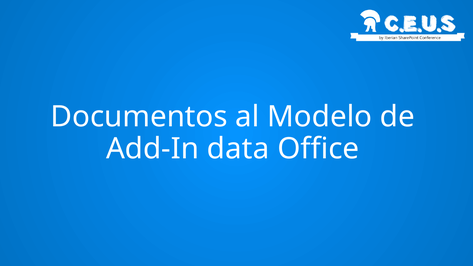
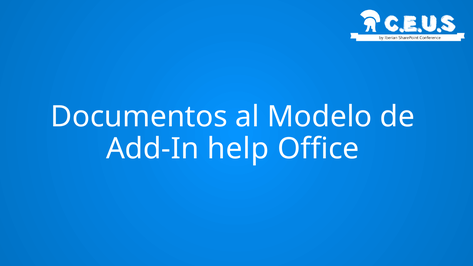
data: data -> help (238, 149)
